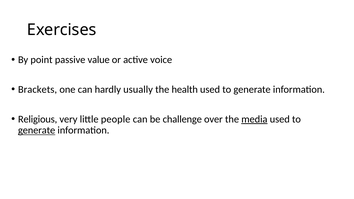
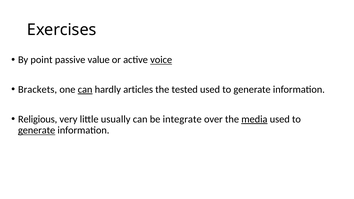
voice underline: none -> present (161, 60)
can underline: none -> present (85, 90)
usually: usually -> articles (138, 90)
health: health -> tested (185, 90)
people: people -> usually (116, 119)
challenge: challenge -> integrate (182, 119)
